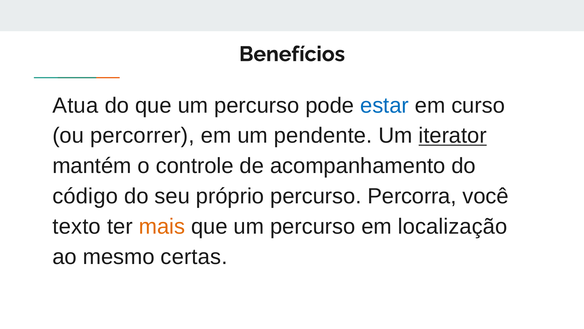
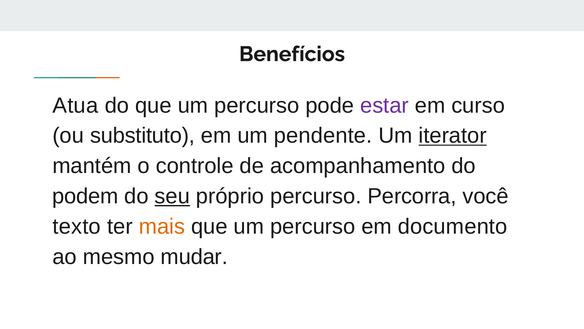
estar colour: blue -> purple (385, 105)
percorrer: percorrer -> substituto (143, 136)
código: código -> podem (85, 196)
seu underline: none -> present (172, 196)
localização: localização -> documento (453, 226)
certas: certas -> mudar (194, 256)
